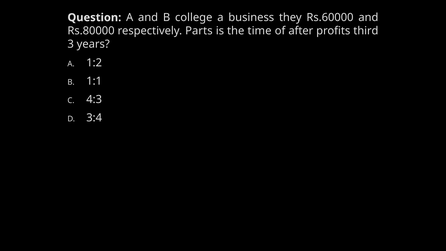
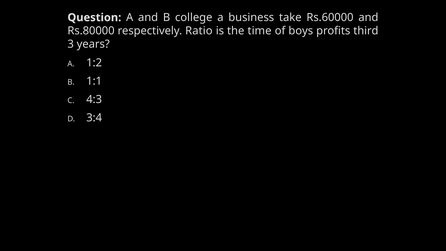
they: they -> take (290, 18)
Parts: Parts -> Ratio (199, 31)
after: after -> boys (301, 31)
